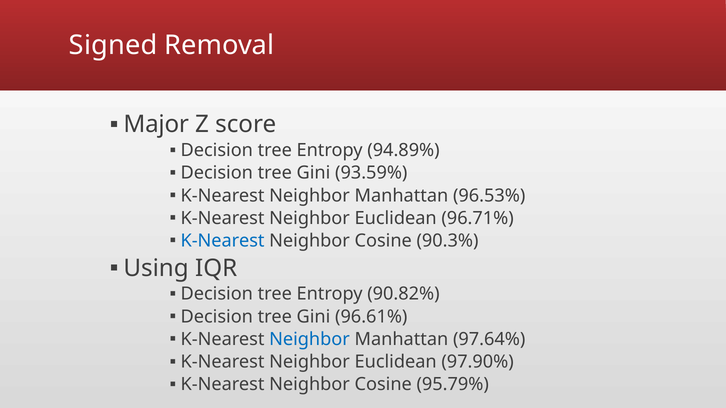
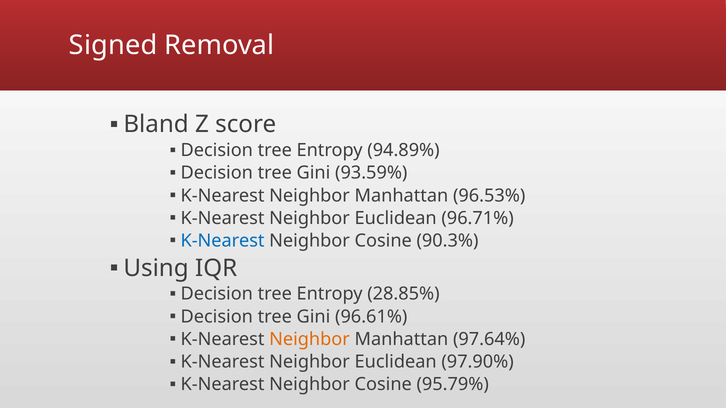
Major: Major -> Bland (156, 125)
90.82%: 90.82% -> 28.85% (403, 294)
Neighbor colour: blue -> orange (309, 340)
